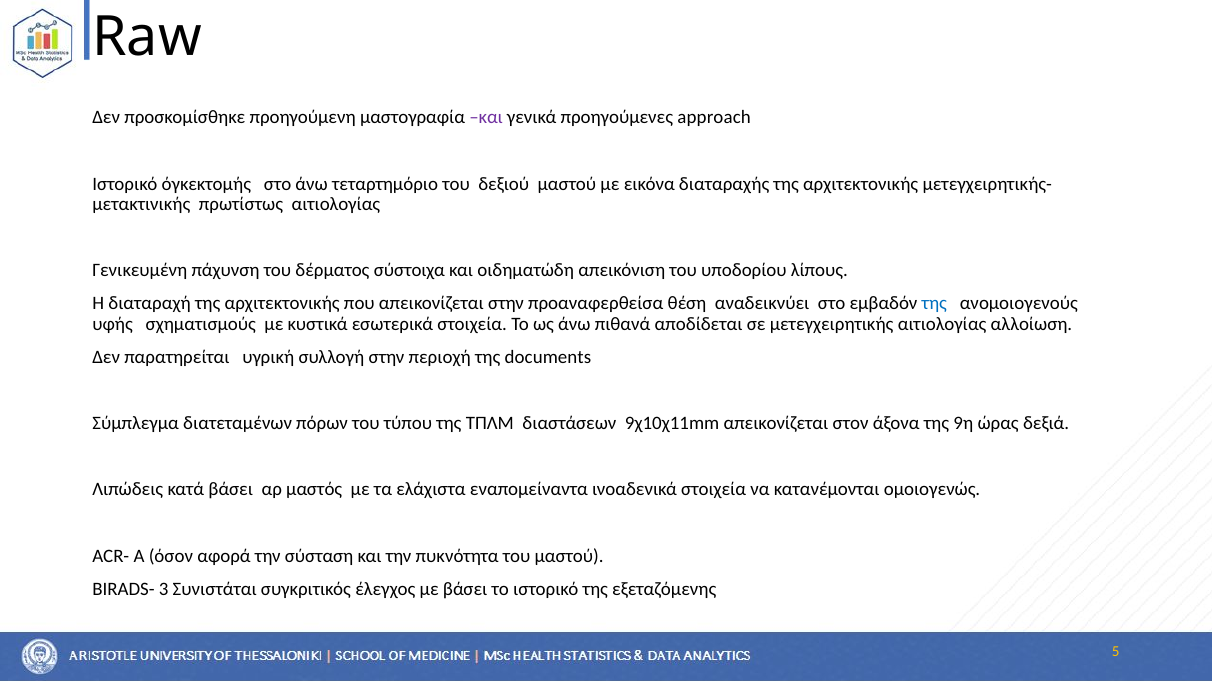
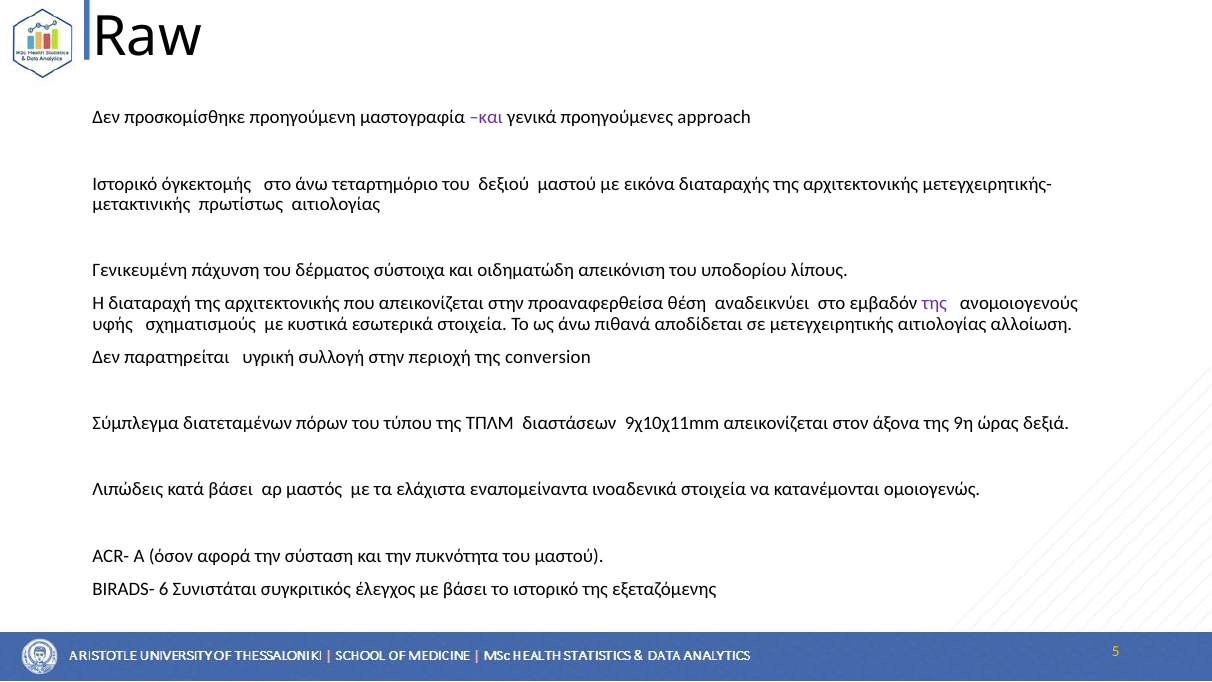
της colour: blue -> purple (934, 304)
documents: documents -> conversion (548, 357)
3: 3 -> 6 (164, 589)
